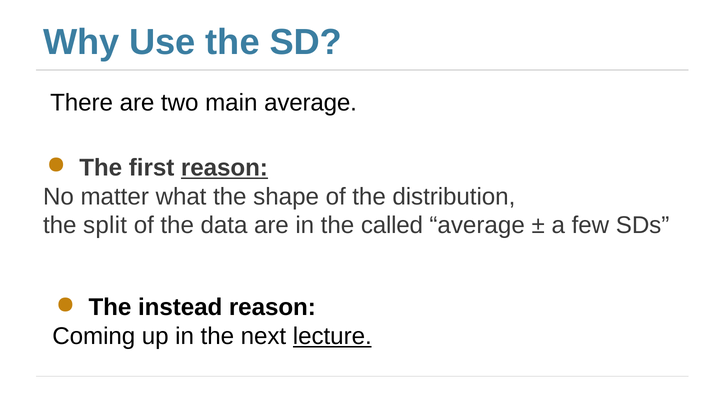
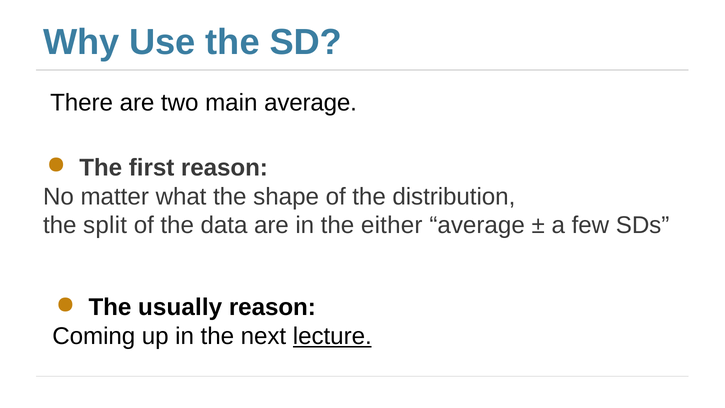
reason underline: present -> none (224, 168)
called: called -> either (392, 225)
instead: instead -> usually (180, 307)
